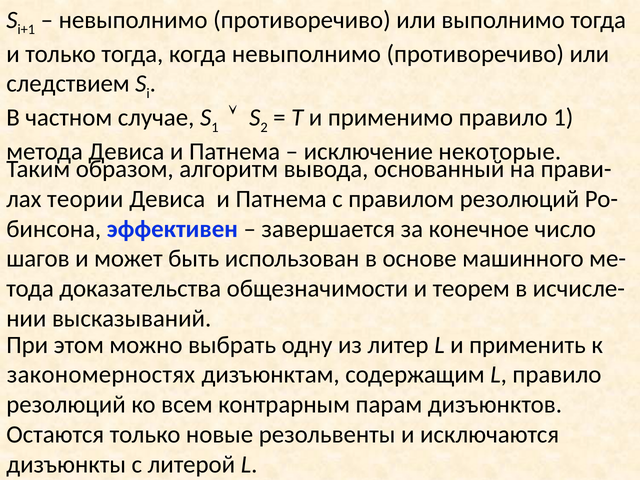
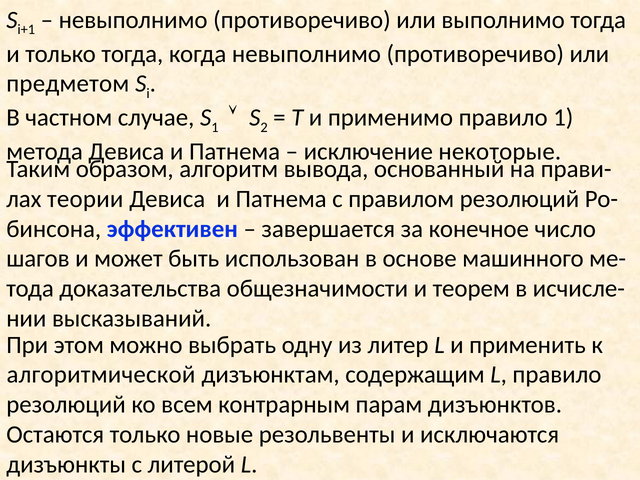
следствием: следствием -> предметом (68, 84)
закономерностях: закономерностях -> алгоритмической (101, 375)
